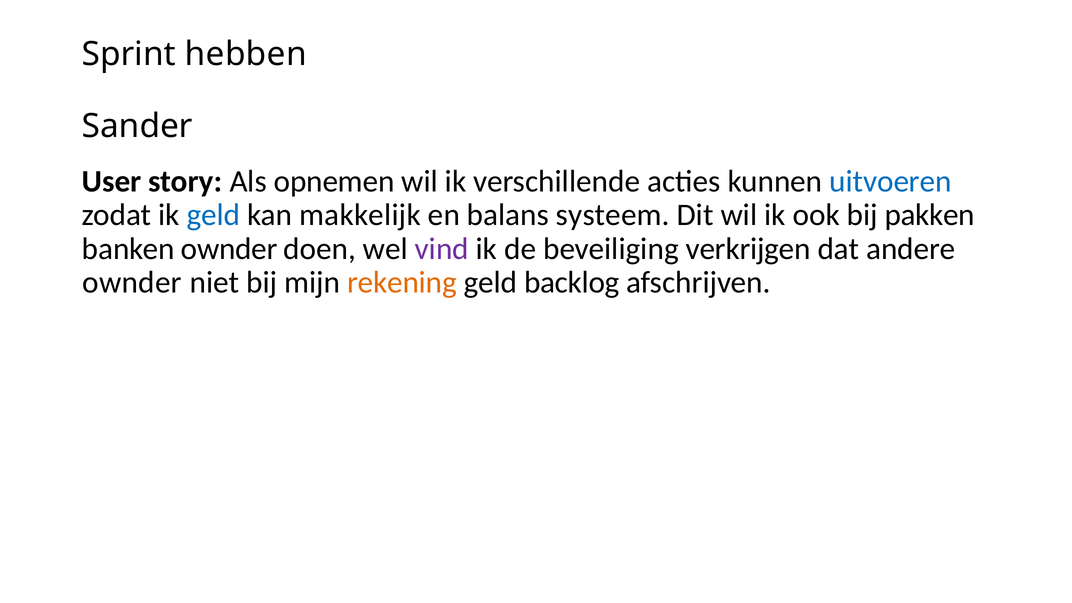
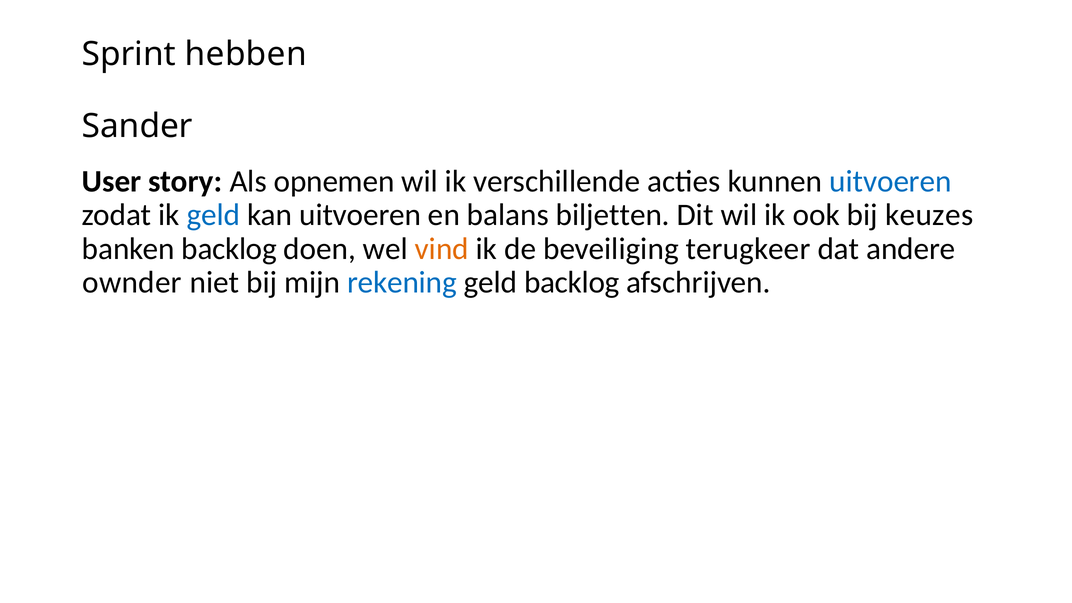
kan makkelijk: makkelijk -> uitvoeren (360, 215)
systeem: systeem -> biljetten (613, 215)
pakken: pakken -> keuzes (929, 215)
banken ownder: ownder -> backlog (229, 249)
vind colour: purple -> orange (442, 249)
verkrijgen: verkrijgen -> terugkeer (748, 249)
rekening colour: orange -> blue (402, 283)
